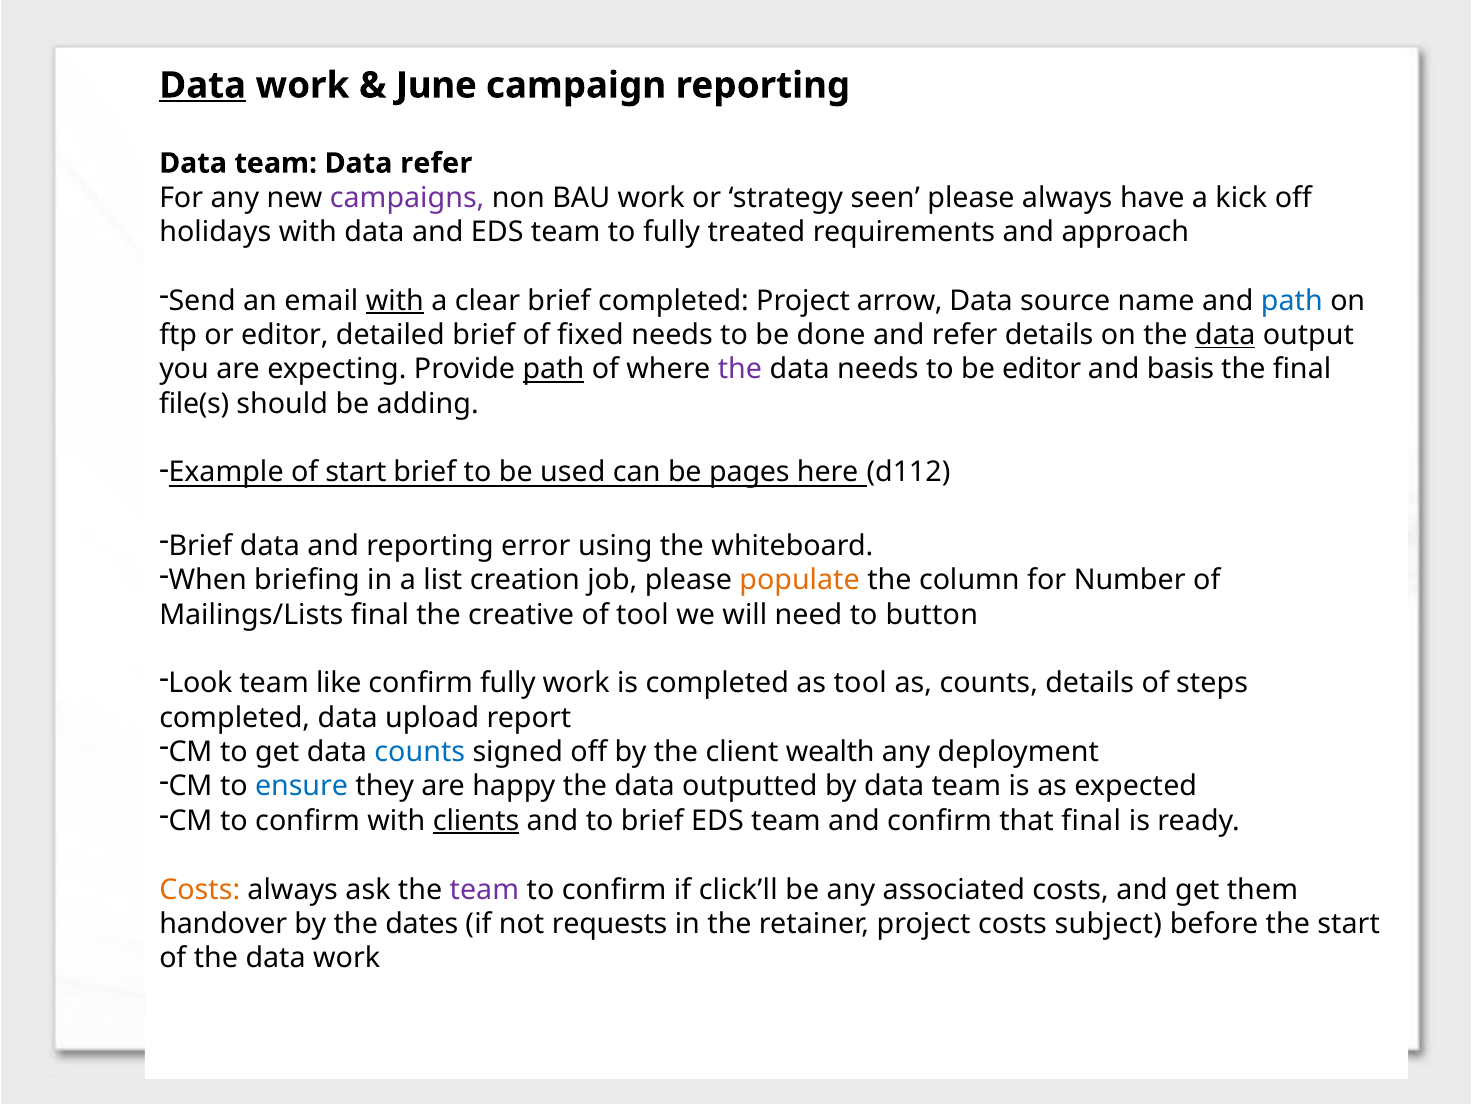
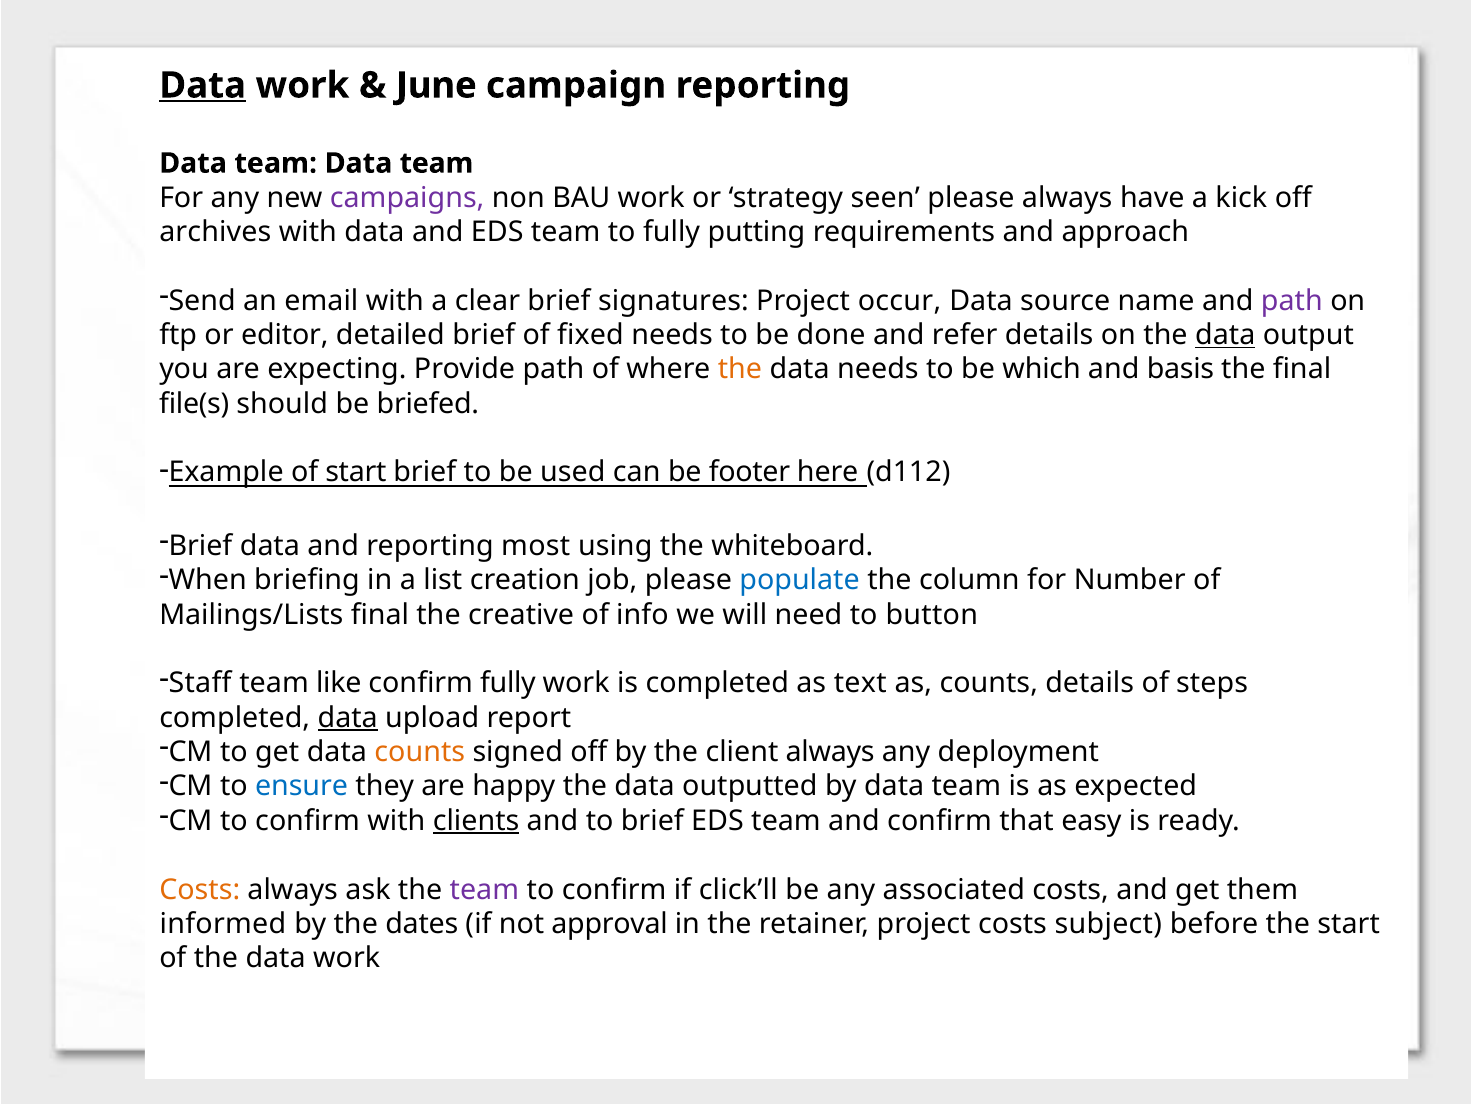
team Data refer: refer -> team (436, 163)
holidays: holidays -> archives (215, 232)
treated: treated -> putting (756, 232)
with underline: present -> none (395, 301)
brief completed: completed -> signatures (673, 301)
arrow: arrow -> occur (899, 301)
path colour: blue -> purple (1292, 301)
path underline: present -> none (553, 369)
the colour: purple -> orange (740, 369)
be editor: editor -> which (1042, 369)
adding: adding -> briefed (428, 404)
pages: pages -> footer (749, 473)
error: error -> most (536, 546)
populate colour: orange -> blue (800, 580)
of tool: tool -> info (642, 615)
Look: Look -> Staff (200, 683)
as tool: tool -> text (860, 683)
data underline: none -> present (348, 718)
counts colour: blue -> orange (420, 752)
client wealth: wealth -> always (830, 752)
that final: final -> easy (1091, 821)
handover: handover -> informed (223, 924)
requests: requests -> approval (610, 924)
